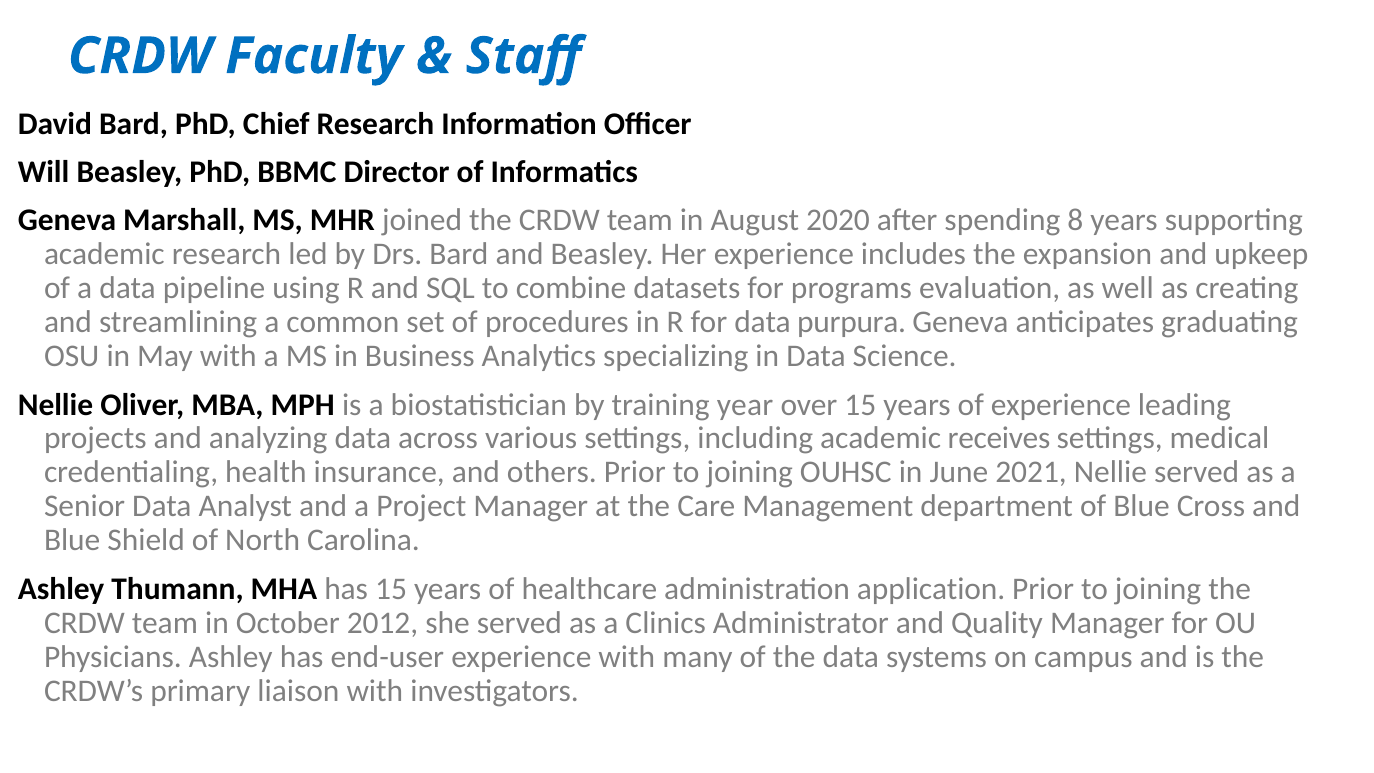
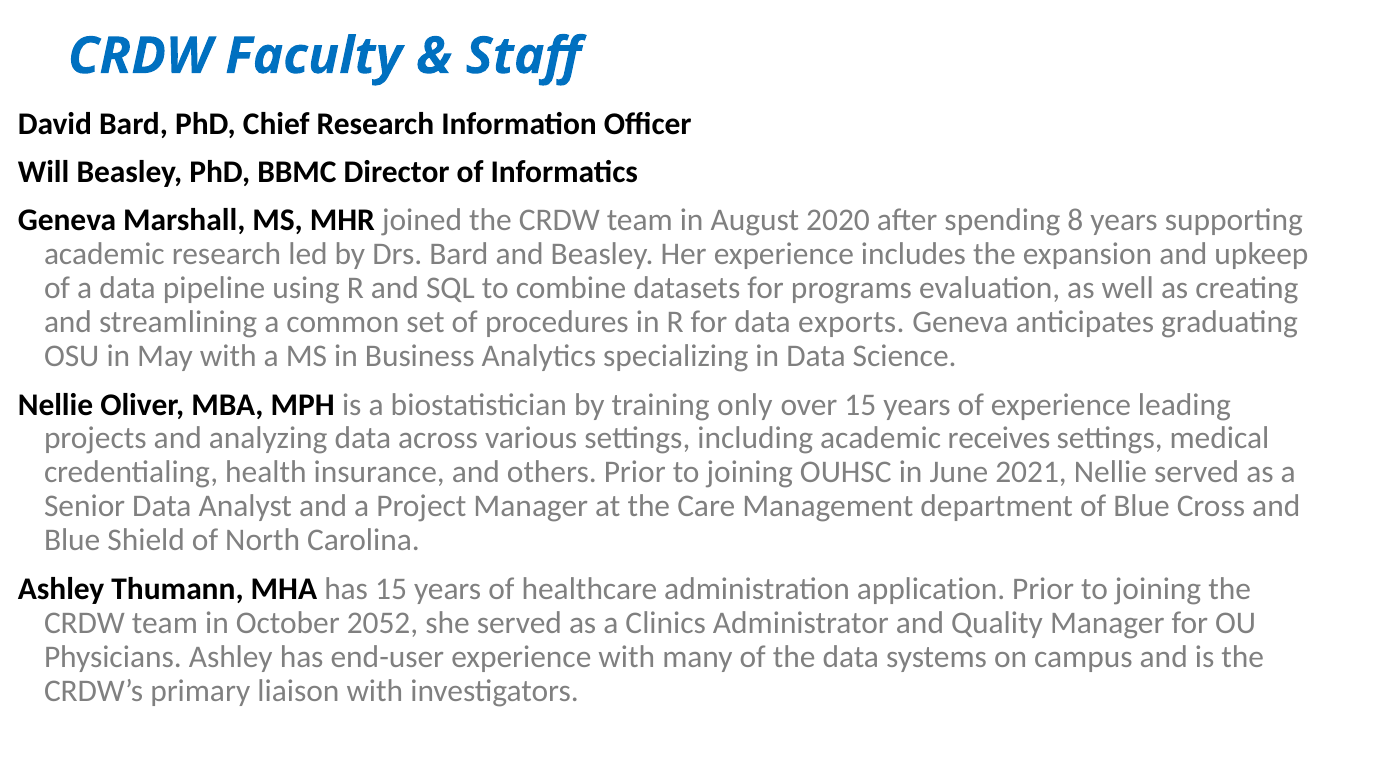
purpura: purpura -> exports (851, 322)
year: year -> only (745, 405)
2012: 2012 -> 2052 (383, 623)
